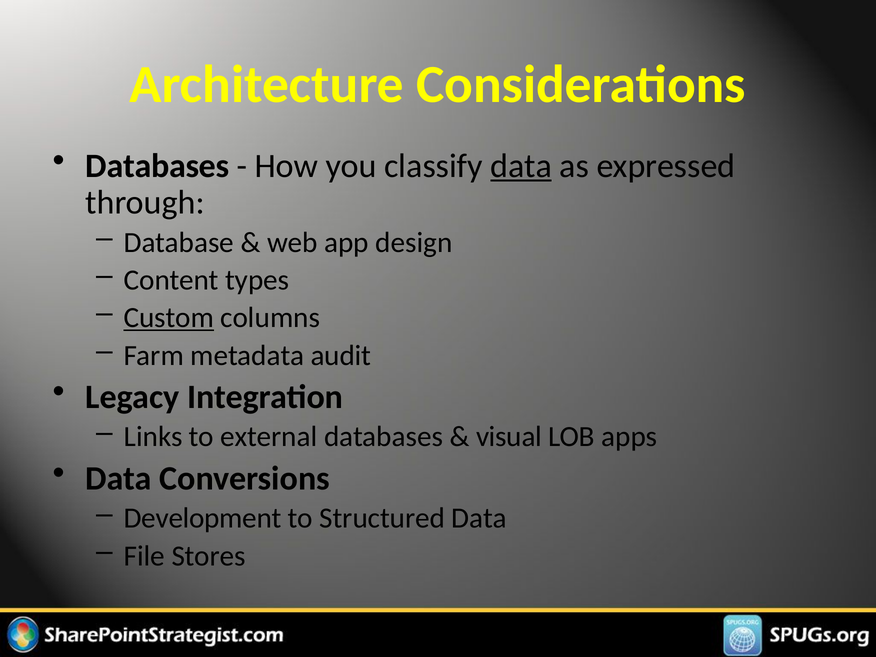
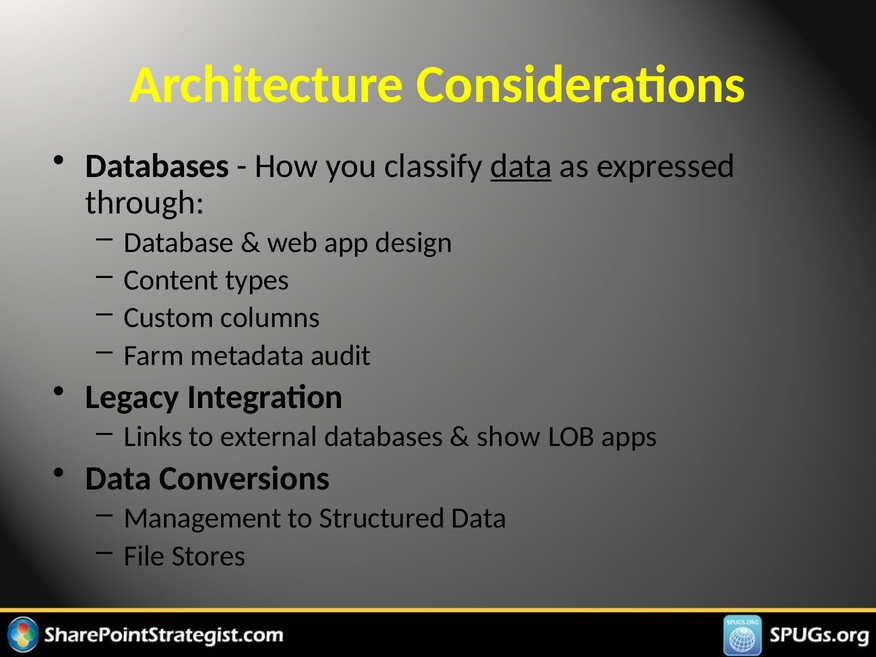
Custom underline: present -> none (169, 318)
visual: visual -> show (509, 437)
Development: Development -> Management (203, 518)
